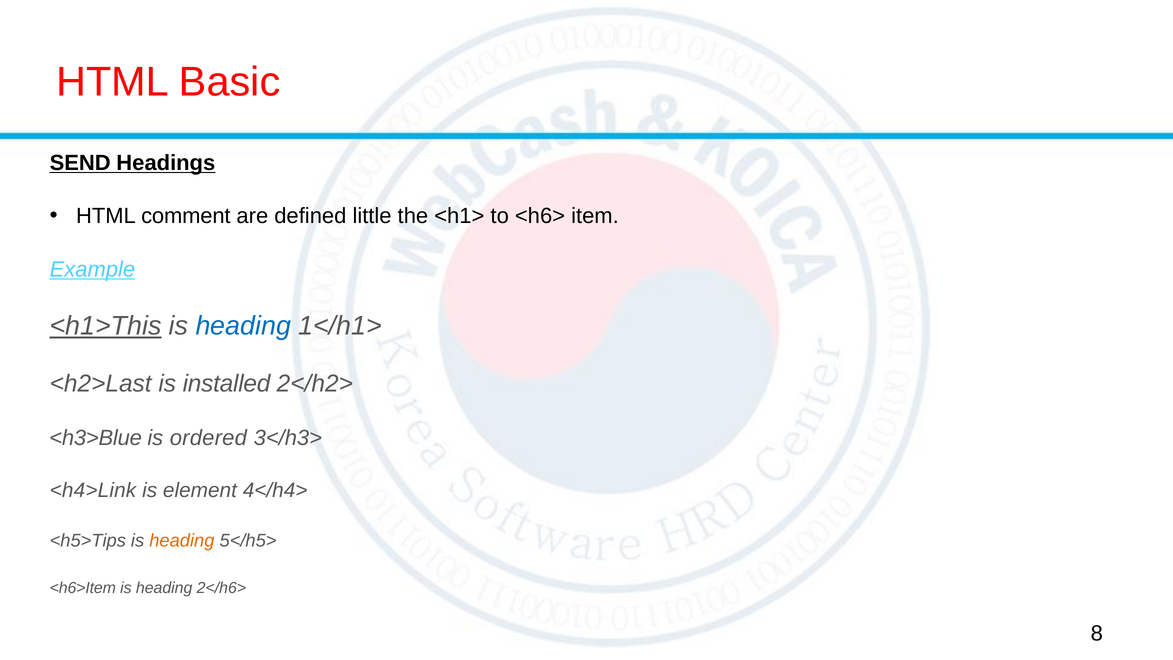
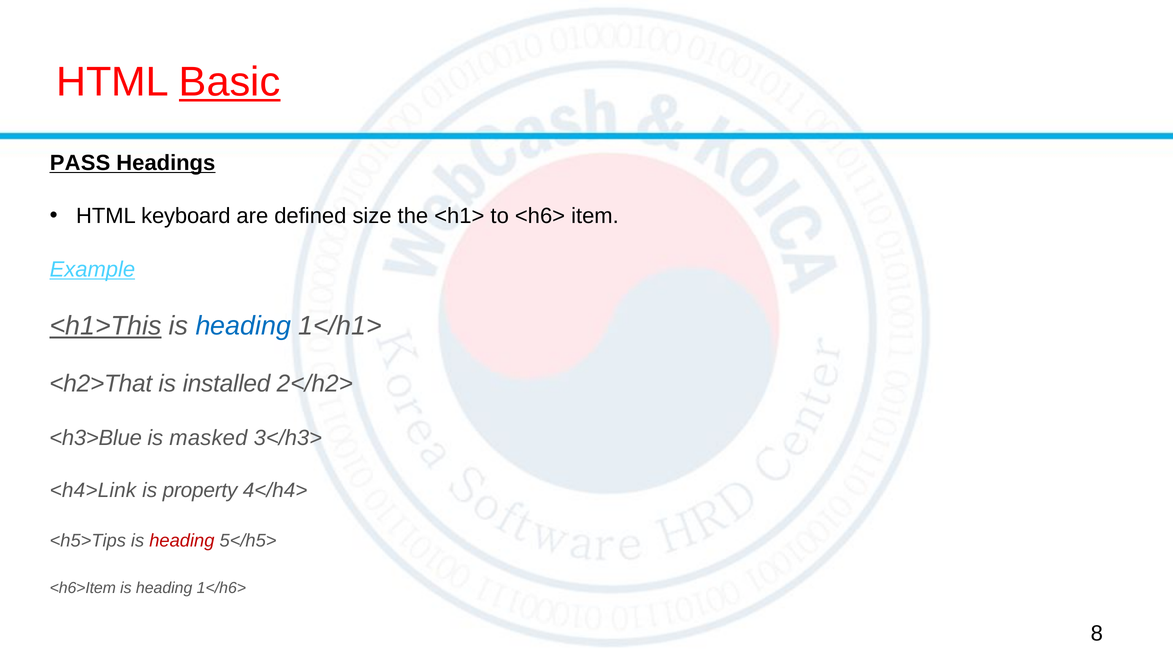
Basic underline: none -> present (230, 82)
SEND: SEND -> PASS (80, 163)
comment: comment -> keyboard (186, 216)
little: little -> size (372, 216)
<h2>Last: <h2>Last -> <h2>That (101, 383)
ordered: ordered -> masked (208, 438)
element: element -> property (200, 490)
heading colour: orange -> red (182, 541)
2</h6>: 2</h6> -> 1</h6> (221, 588)
